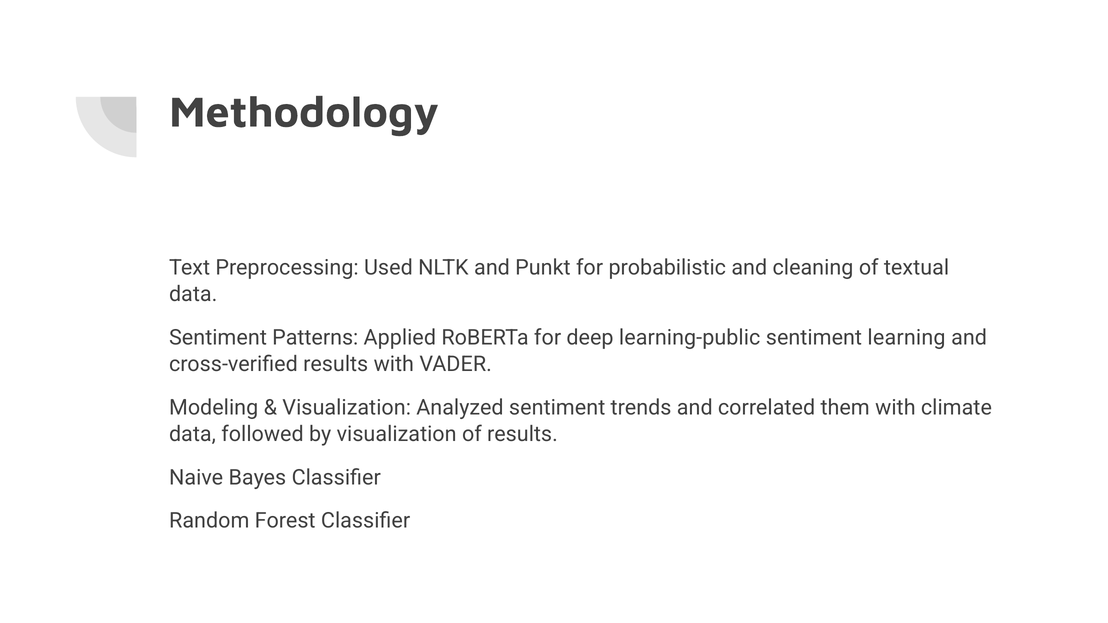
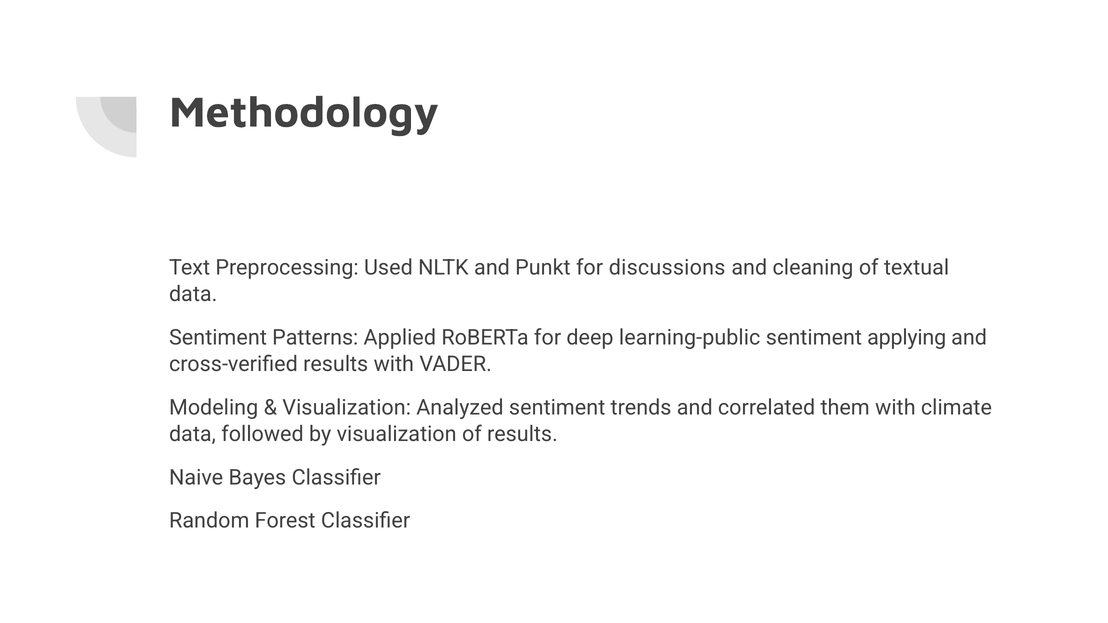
probabilistic: probabilistic -> discussions (667, 268)
learning: learning -> applying (907, 338)
